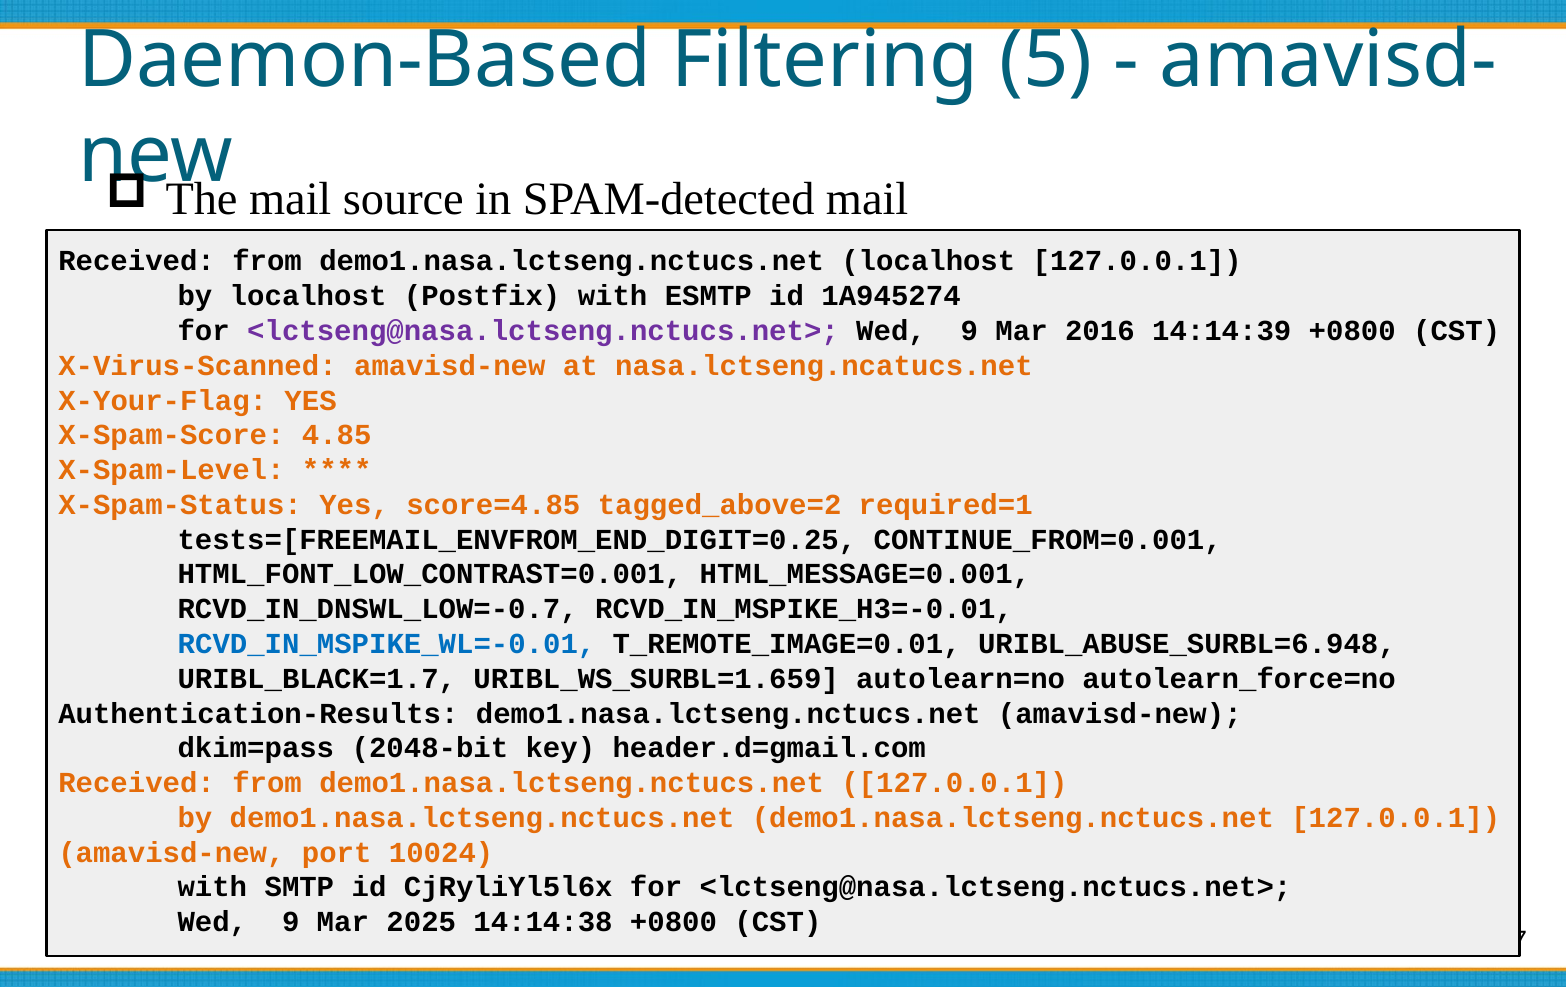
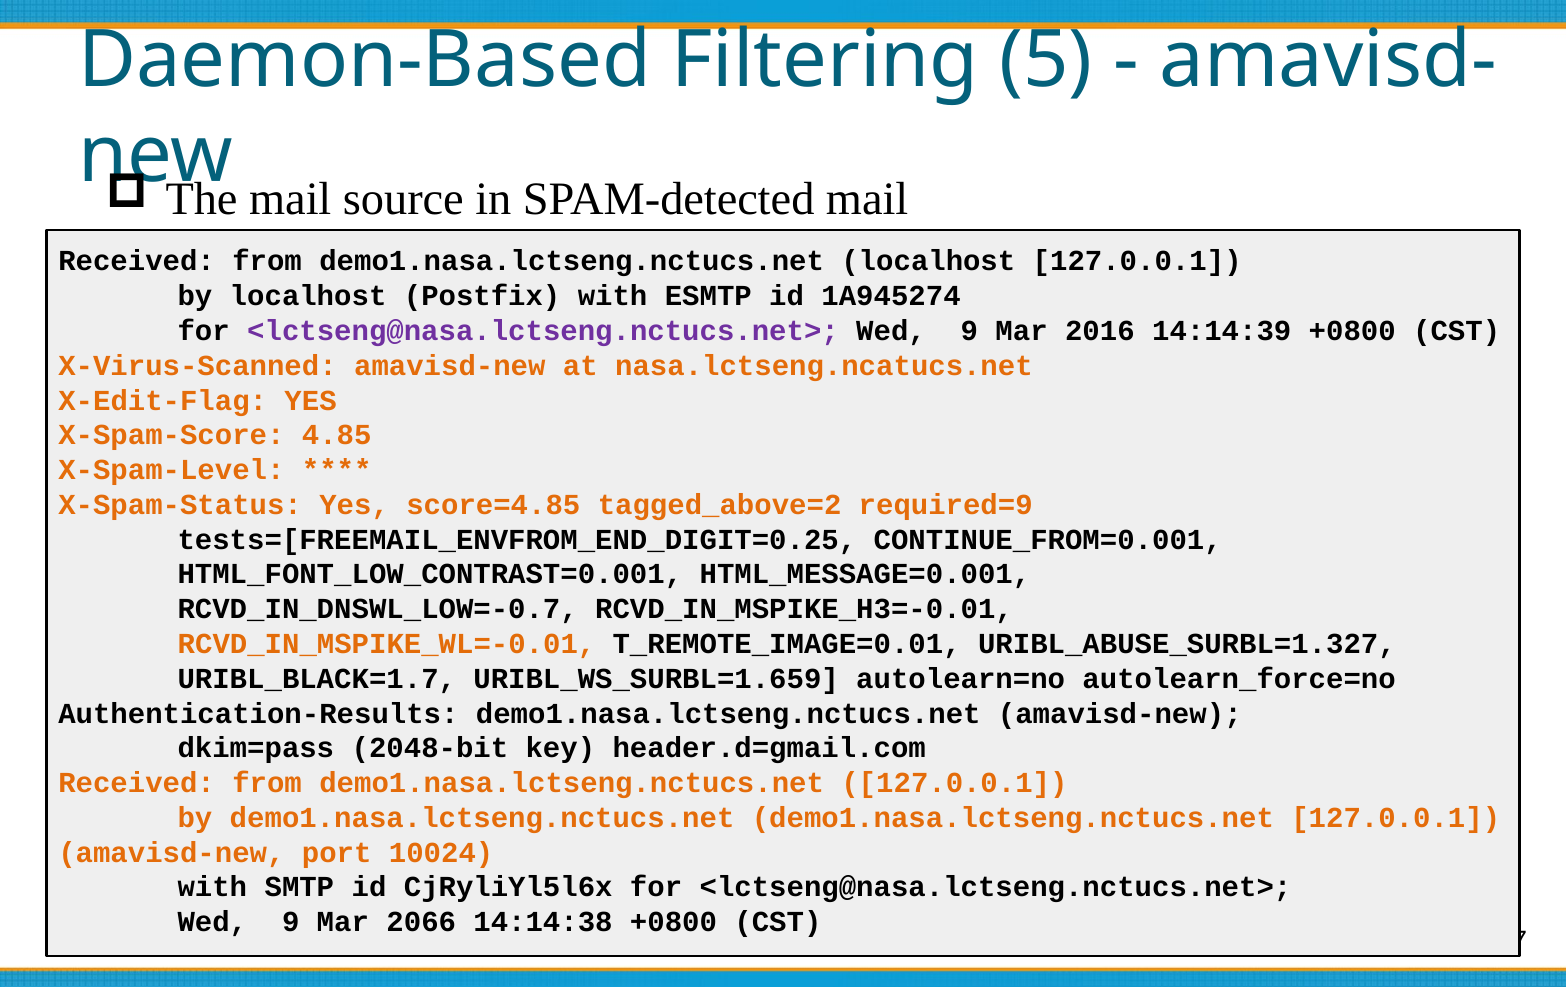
X-Your-Flag: X-Your-Flag -> X-Edit-Flag (163, 400)
required=1: required=1 -> required=9 (946, 505)
RCVD_IN_MSPIKE_WL=-0.01 colour: blue -> orange (387, 644)
URIBL_ABUSE_SURBL=6.948: URIBL_ABUSE_SURBL=6.948 -> URIBL_ABUSE_SURBL=1.327 (1187, 644)
2025: 2025 -> 2066 (421, 922)
